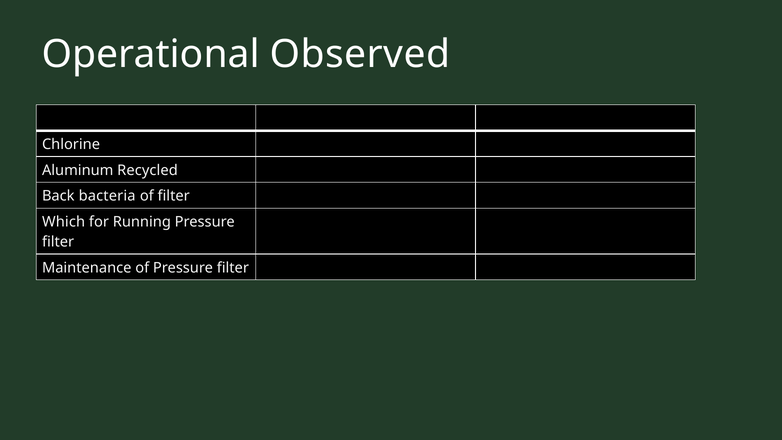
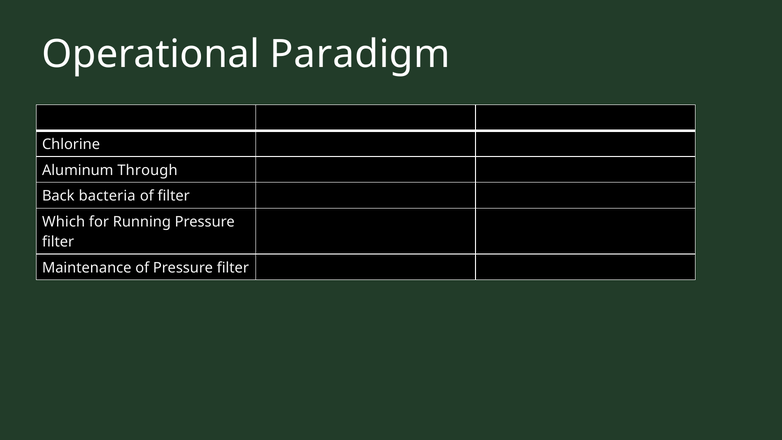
Observed: Observed -> Paradigm (360, 54)
Recycled: Recycled -> Through (148, 170)
